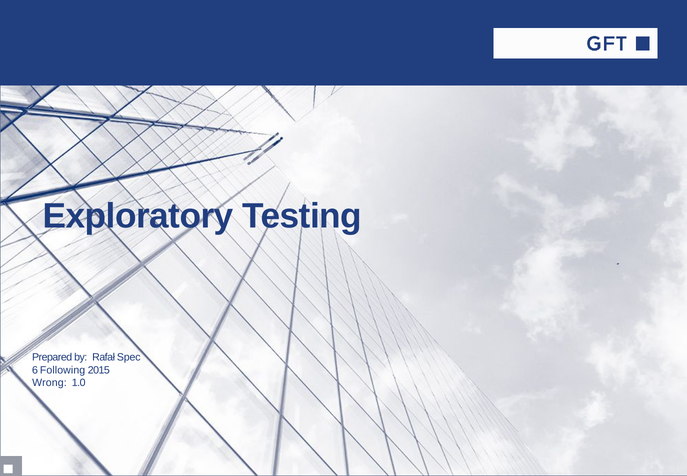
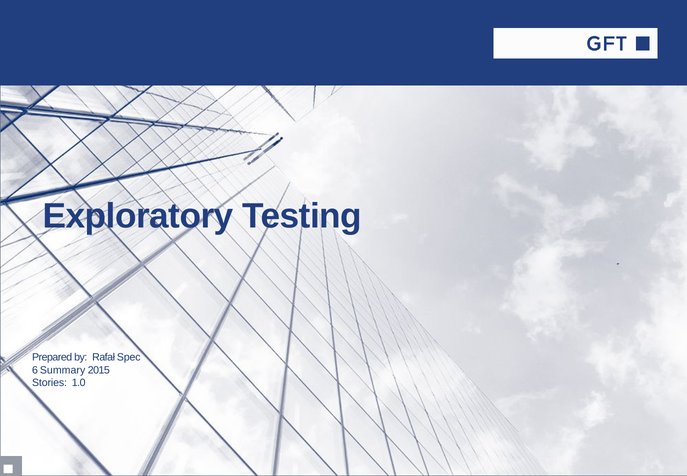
Following: Following -> Summary (63, 370)
Wrong: Wrong -> Stories (50, 382)
